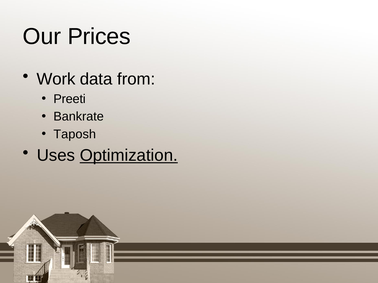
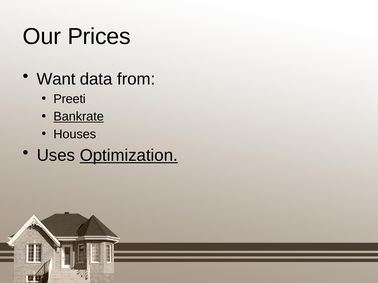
Work: Work -> Want (56, 79)
Bankrate underline: none -> present (79, 117)
Taposh: Taposh -> Houses (75, 134)
